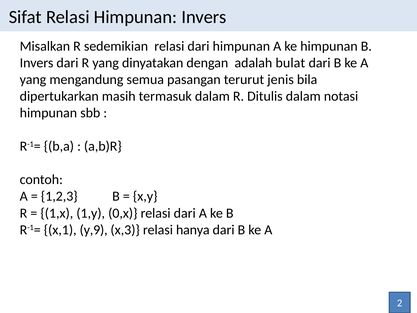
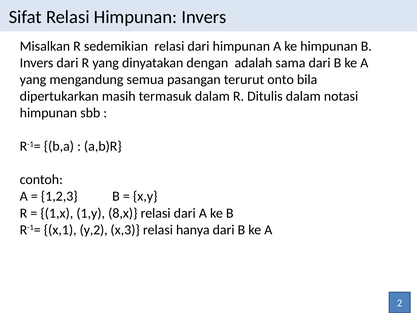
bulat: bulat -> sama (290, 63)
jenis: jenis -> onto (281, 79)
0,x: 0,x -> 8,x (123, 213)
y,9: y,9 -> y,2 (94, 230)
